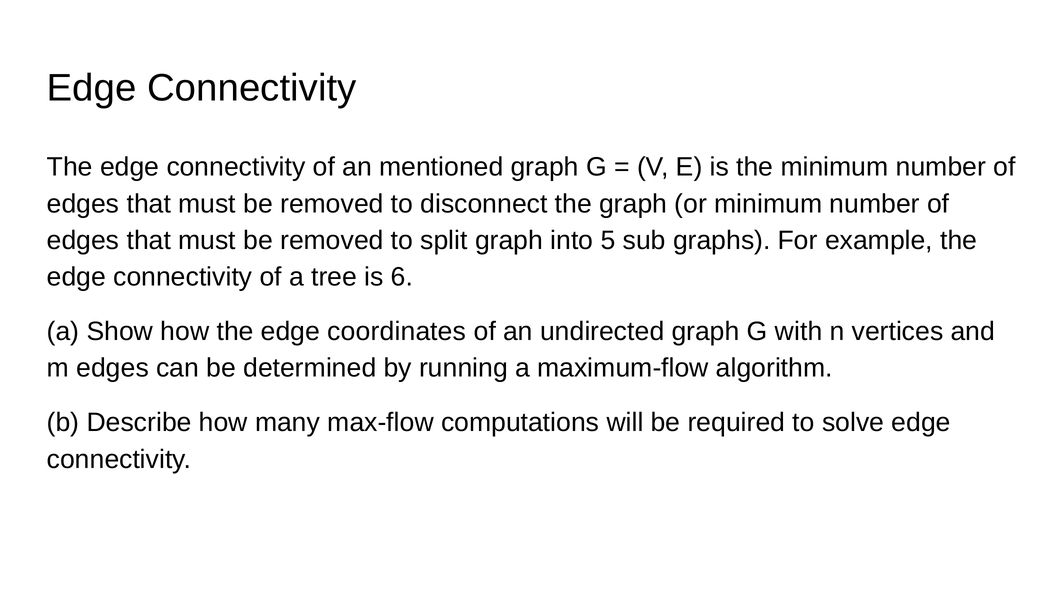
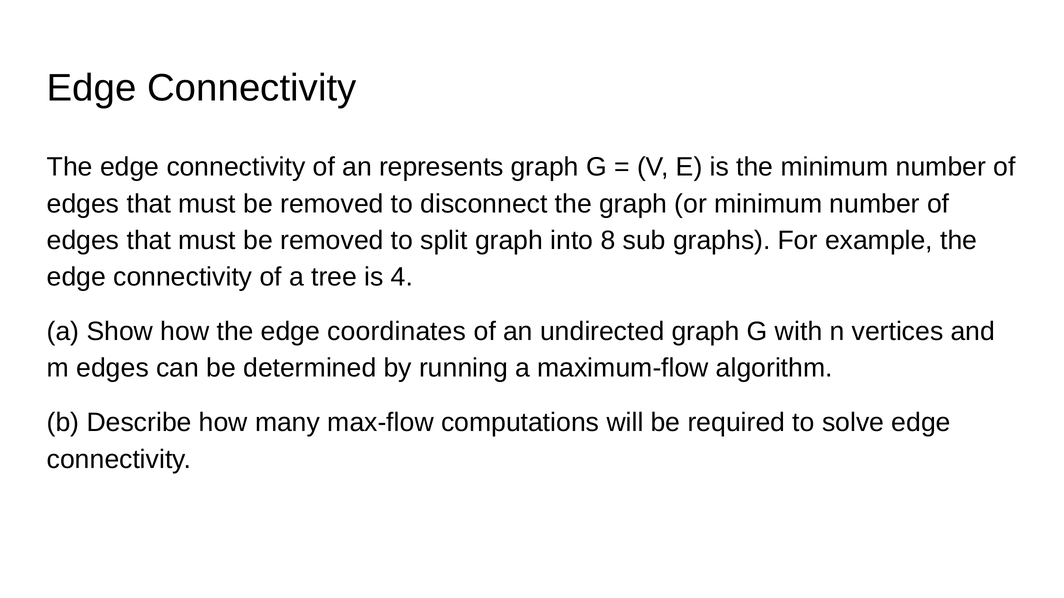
mentioned: mentioned -> represents (441, 167)
5: 5 -> 8 (608, 241)
6: 6 -> 4 (402, 277)
